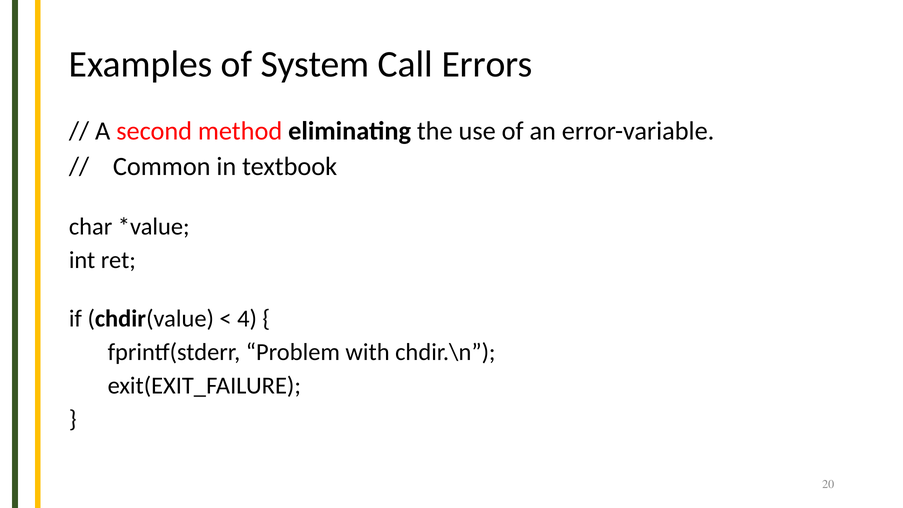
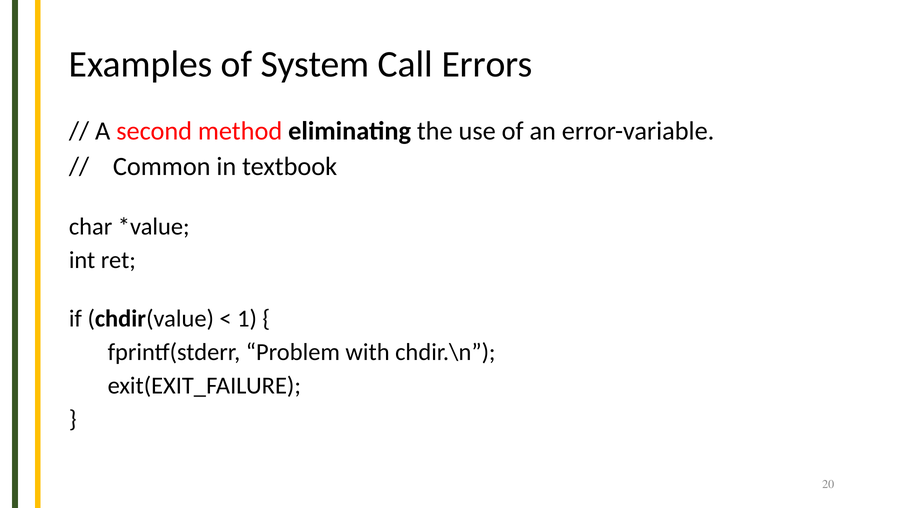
4: 4 -> 1 (247, 319)
